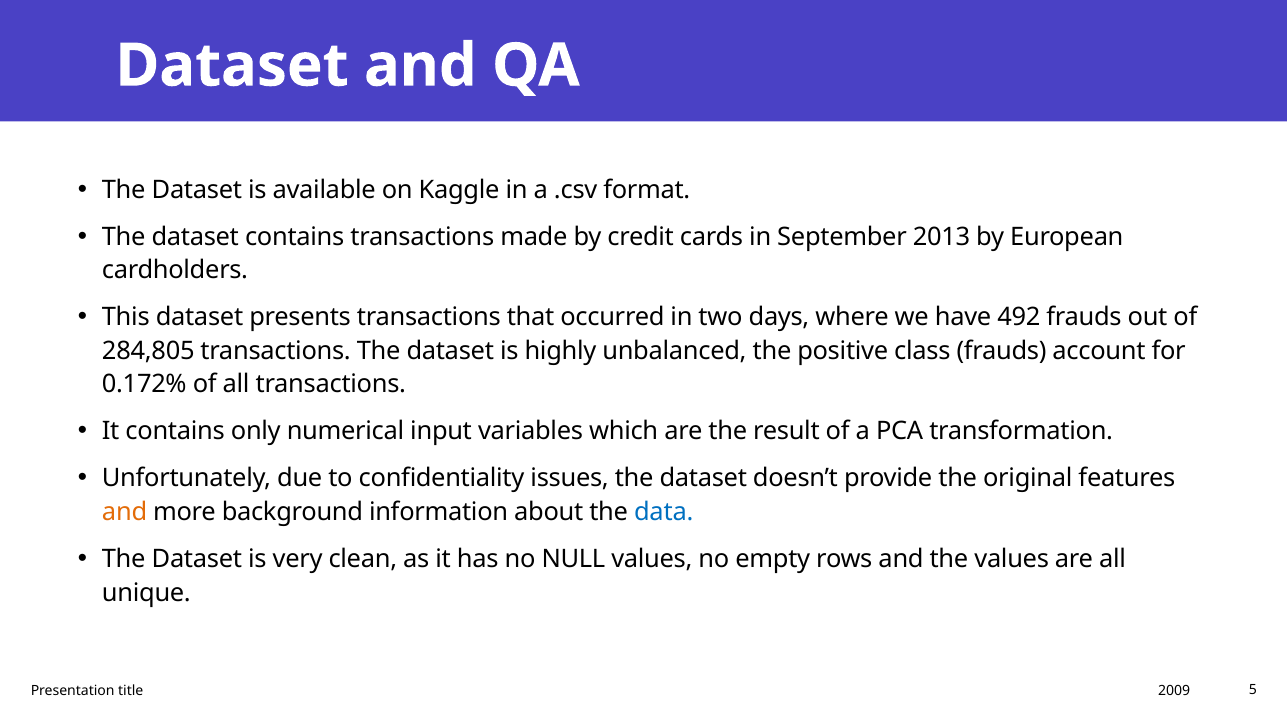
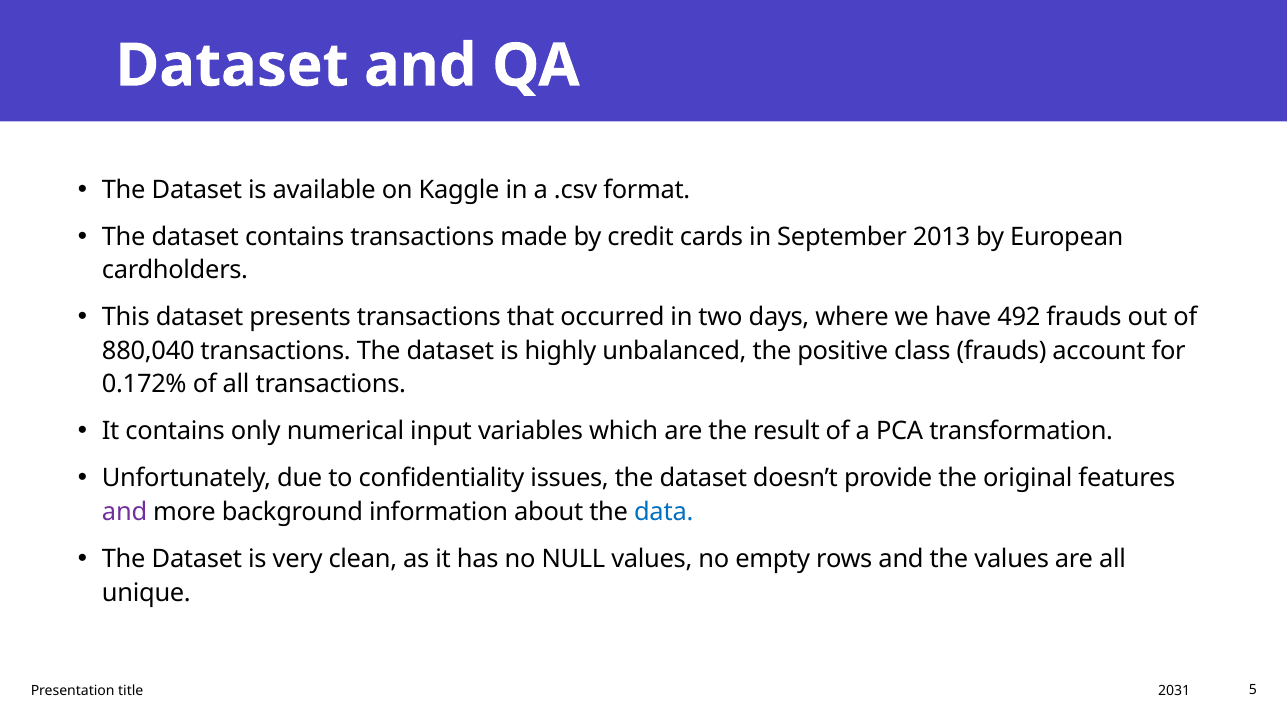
284,805: 284,805 -> 880,040 (148, 351)
and colour: orange -> purple (125, 512)
2009: 2009 -> 2031 (1174, 691)
